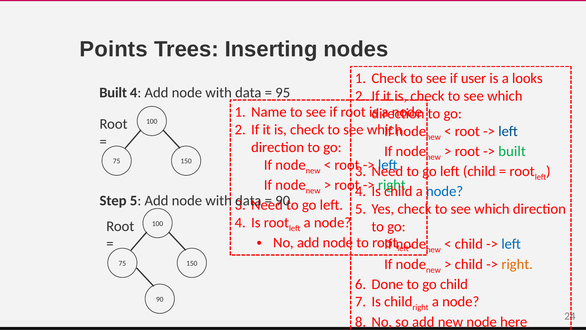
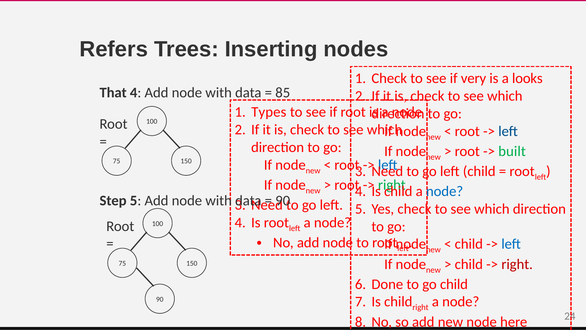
Points: Points -> Refers (114, 49)
user: user -> very (474, 78)
Built: Built -> That (113, 93)
95: 95 -> 85 (283, 93)
Name: Name -> Types (269, 112)
right colour: orange -> red (517, 264)
